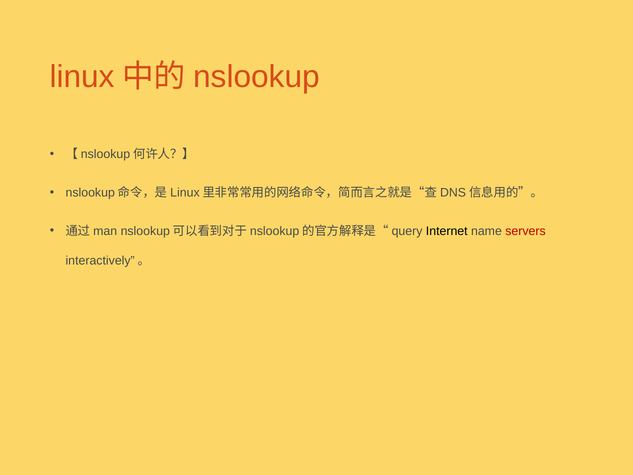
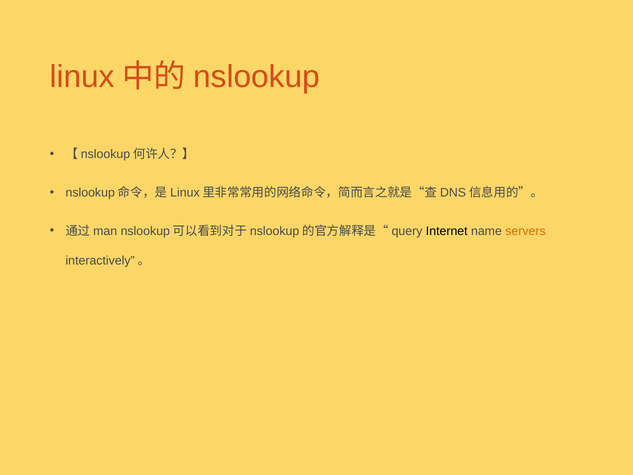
servers colour: red -> orange (525, 231)
